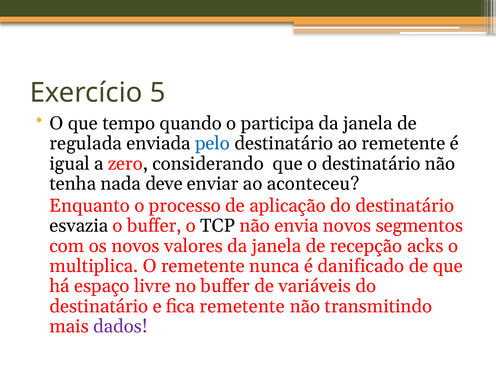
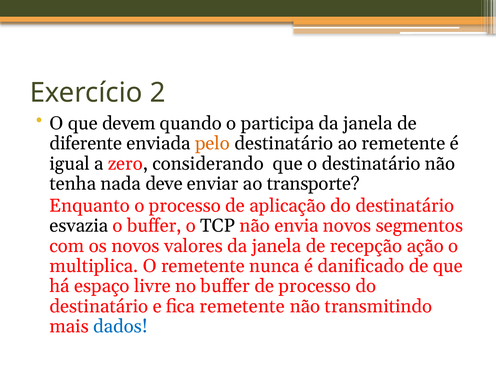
5: 5 -> 2 (158, 93)
tempo: tempo -> devem (129, 123)
regulada: regulada -> diferente (86, 144)
pelo colour: blue -> orange (212, 144)
aconteceu: aconteceu -> transporte (313, 184)
acks: acks -> ação (425, 246)
de variáveis: variáveis -> processo (315, 286)
dados colour: purple -> blue (121, 326)
